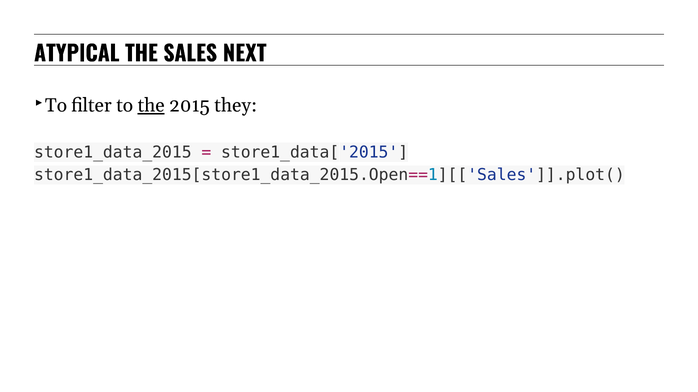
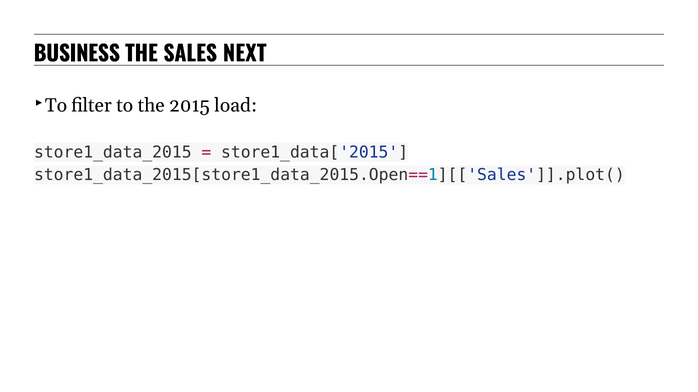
ATYPICAL: ATYPICAL -> BUSINESS (77, 54)
the underline: present -> none (151, 106)
they: they -> load (236, 106)
